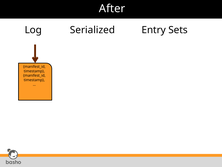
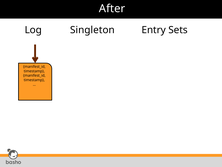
Serialized: Serialized -> Singleton (92, 30)
